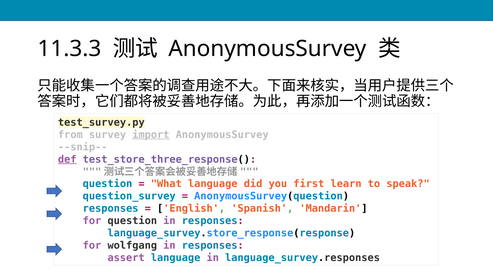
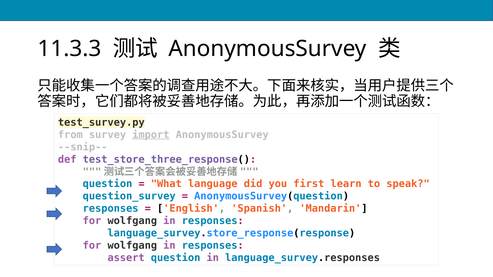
def underline: present -> none (67, 159)
question: question -> wolfgang (132, 221)
assert language: language -> question (176, 258)
